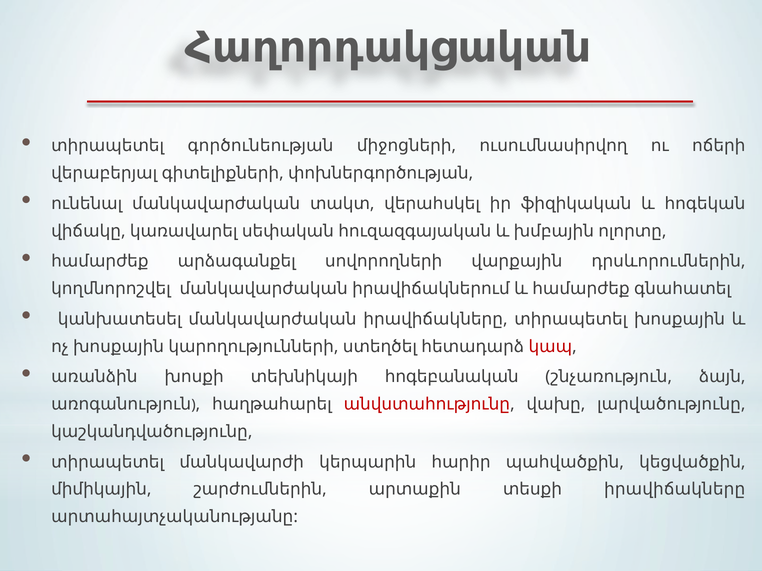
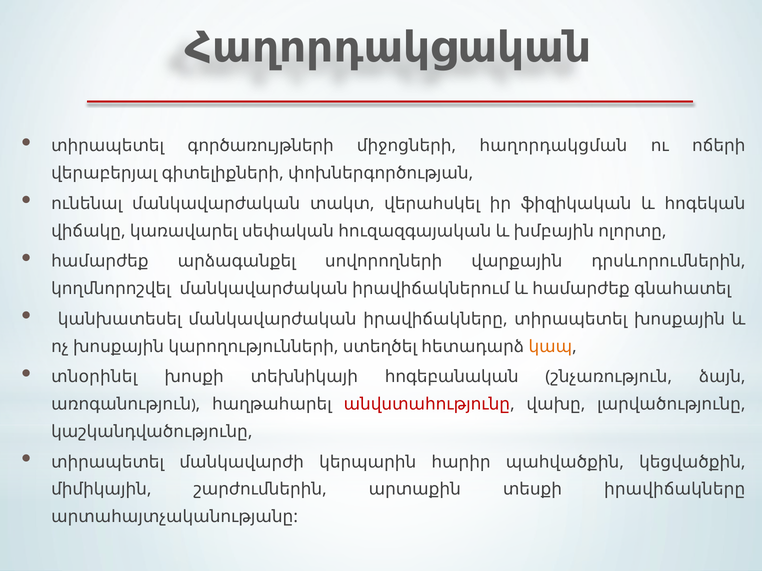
գործունեության: գործունեության -> գործառույթների (261, 146)
ուսումնասիրվող: ուսումնասիրվող -> հաղորդակցման (553, 146)
կապ colour: red -> orange (550, 347)
առանձին: առանձին -> տնօրինել (94, 377)
